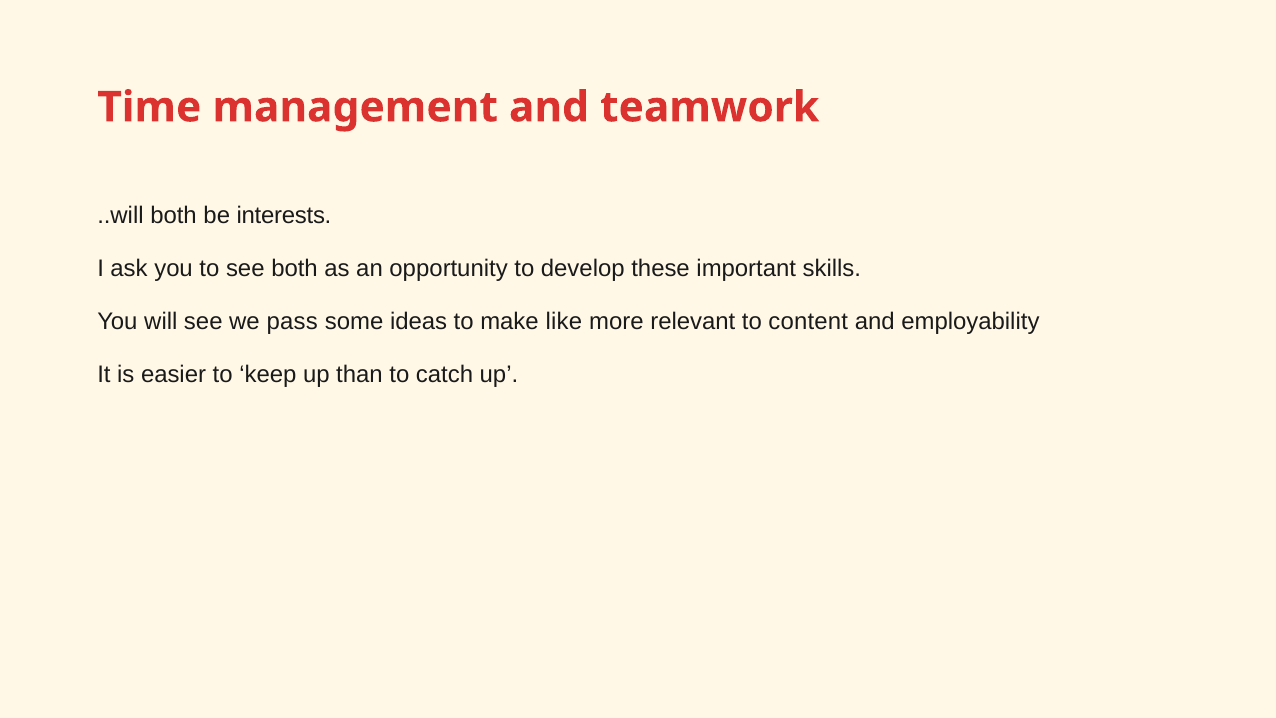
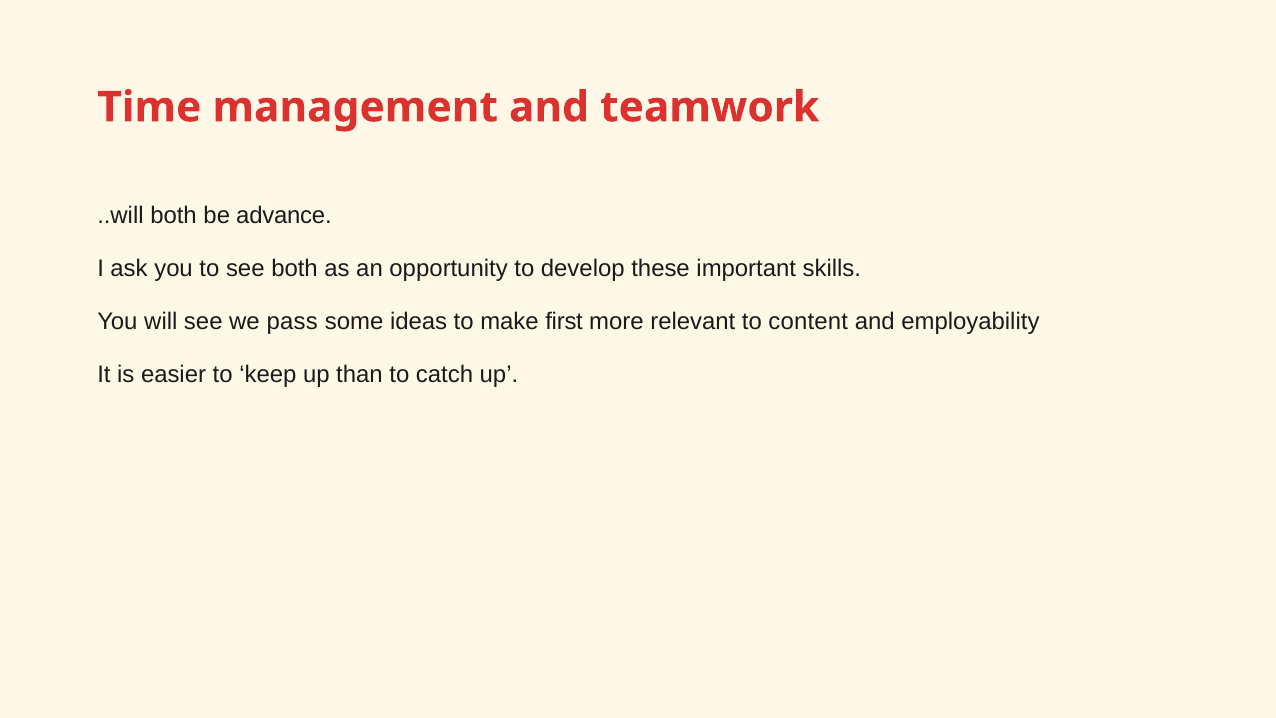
interests: interests -> advance (284, 215)
like: like -> first (564, 321)
